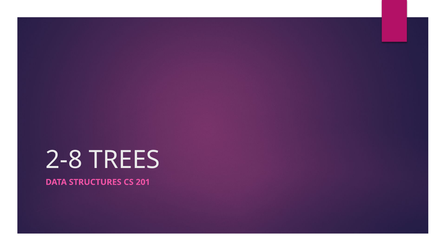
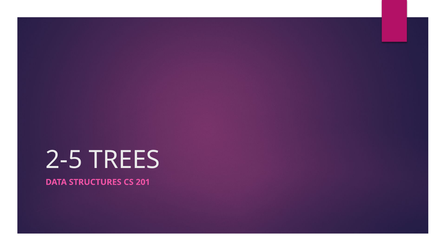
2-8: 2-8 -> 2-5 (64, 160)
